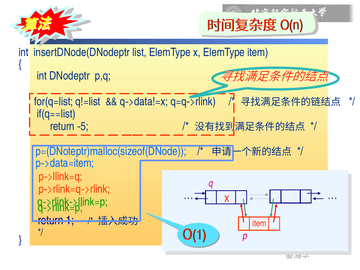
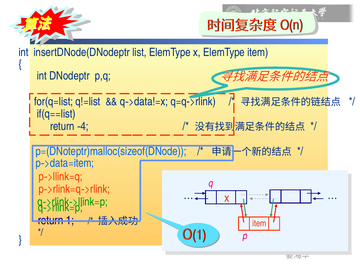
5: 5 -> 4 (85, 126)
